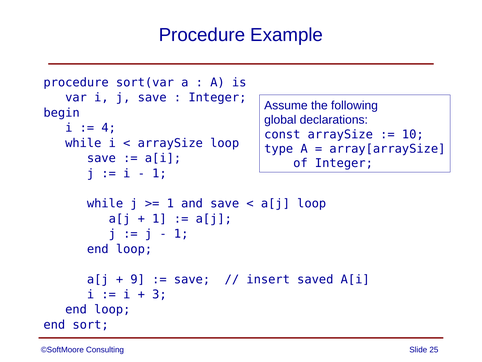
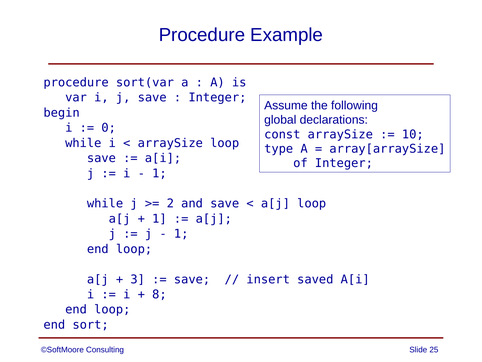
4: 4 -> 0 (109, 128)
1: 1 -> 2 (170, 203)
9: 9 -> 3 (138, 279)
3: 3 -> 8 (159, 294)
